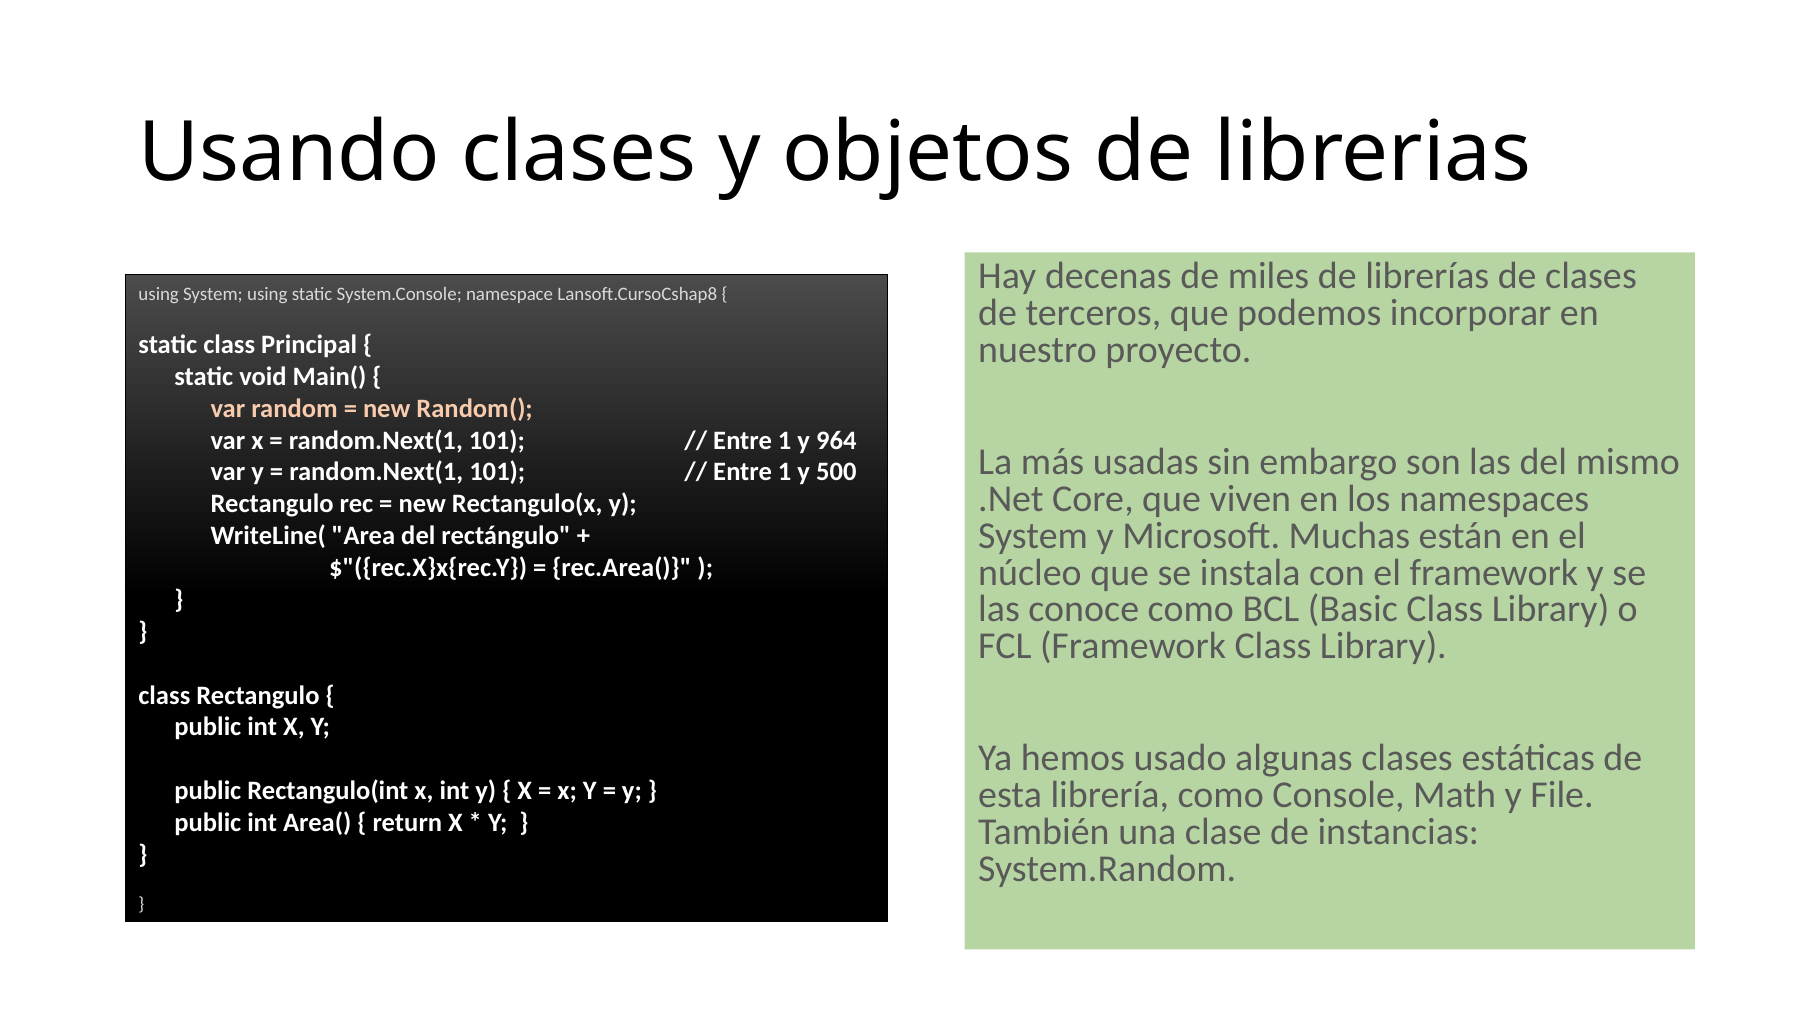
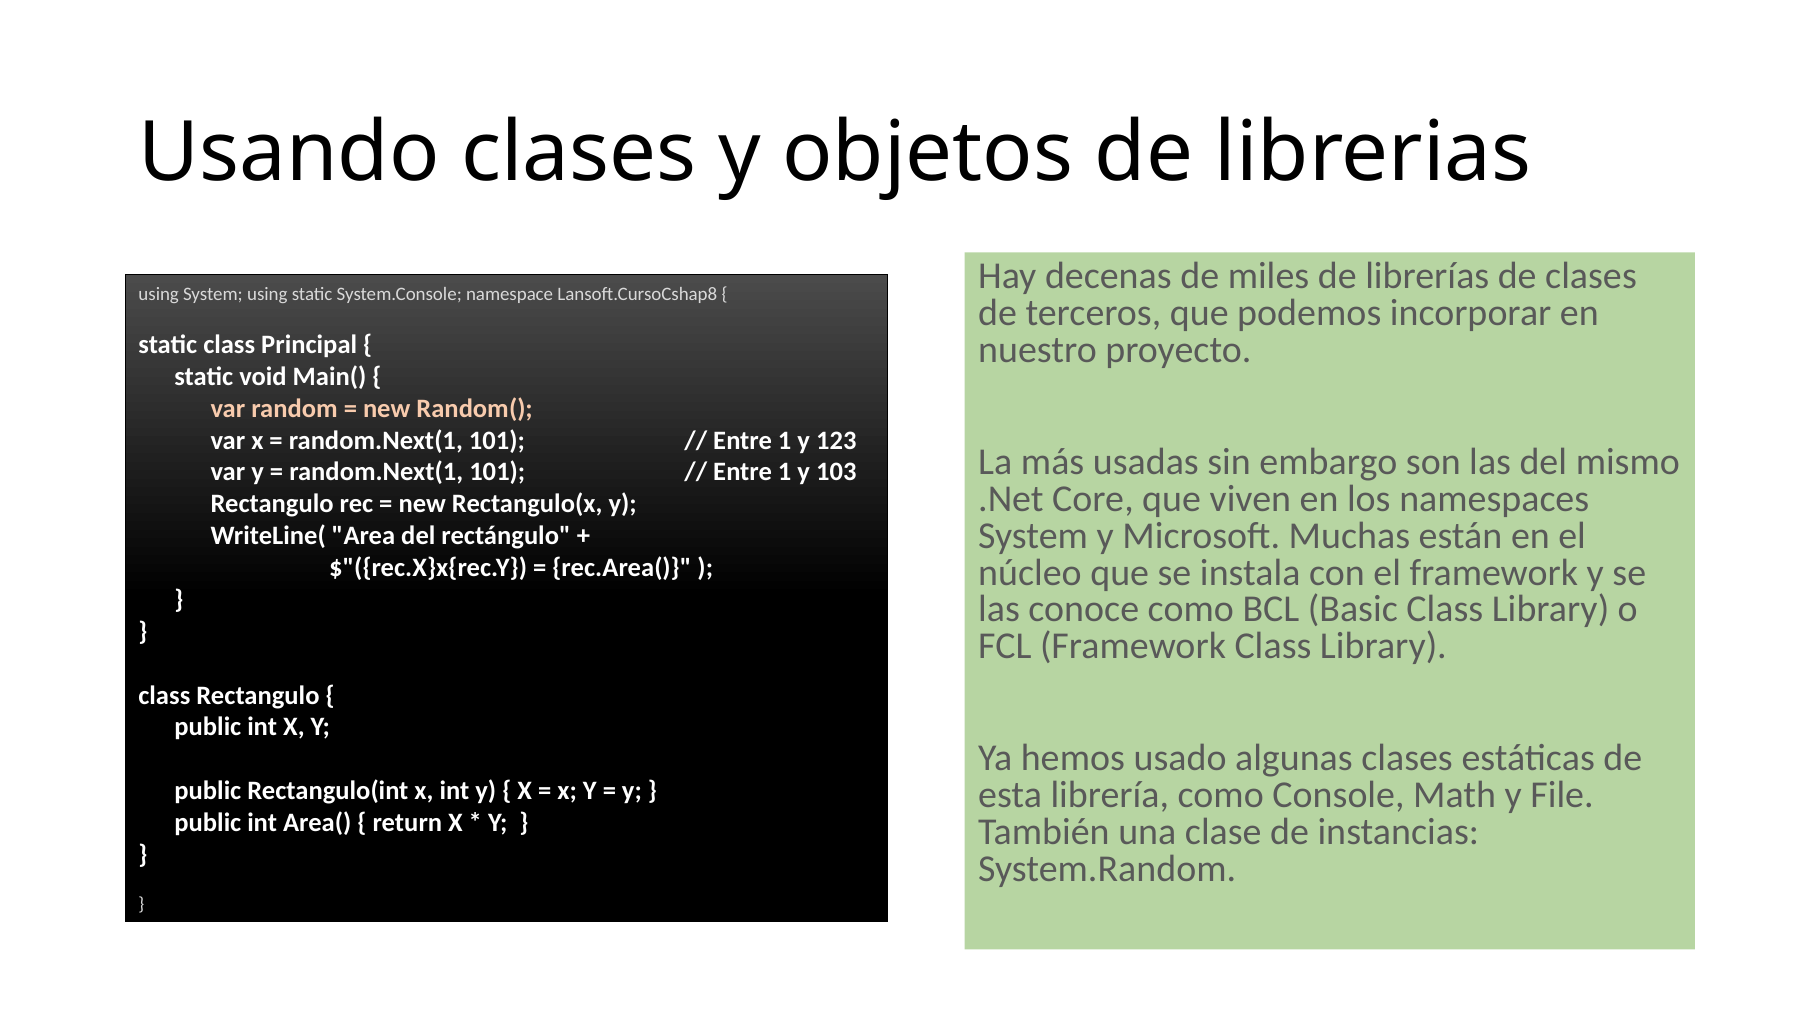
964: 964 -> 123 (836, 440)
500: 500 -> 103 (836, 472)
